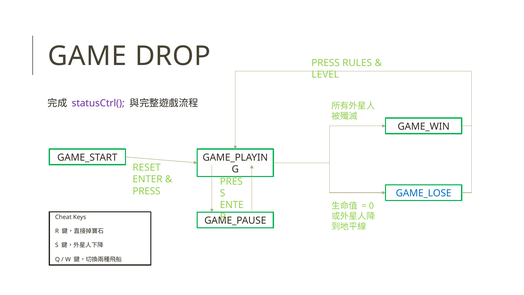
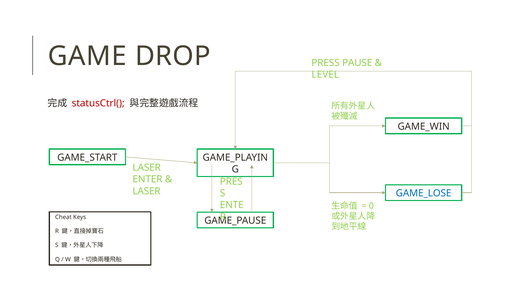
RULES: RULES -> PAUSE (357, 63)
statusCtrl( colour: purple -> red (98, 103)
RESET: RESET -> LASER (147, 167)
PRESS: PRESS -> LASER (147, 191)
